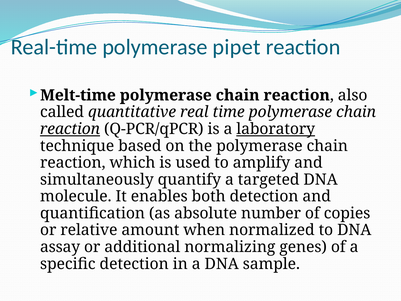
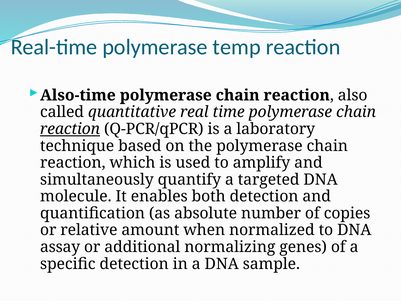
pipet: pipet -> temp (237, 47)
Melt-time: Melt-time -> Also-time (78, 95)
laboratory underline: present -> none (276, 129)
